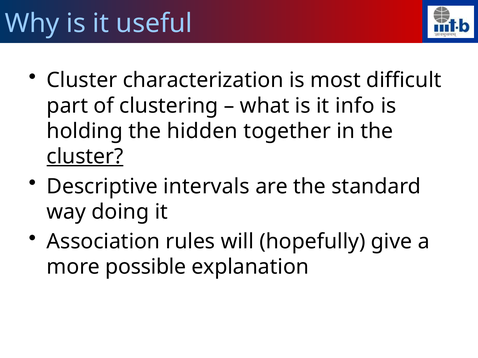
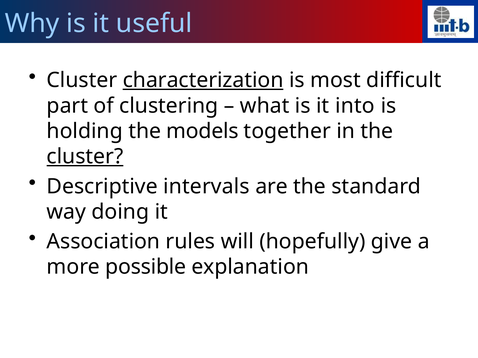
characterization underline: none -> present (203, 80)
info: info -> into (355, 106)
hidden: hidden -> models (202, 131)
